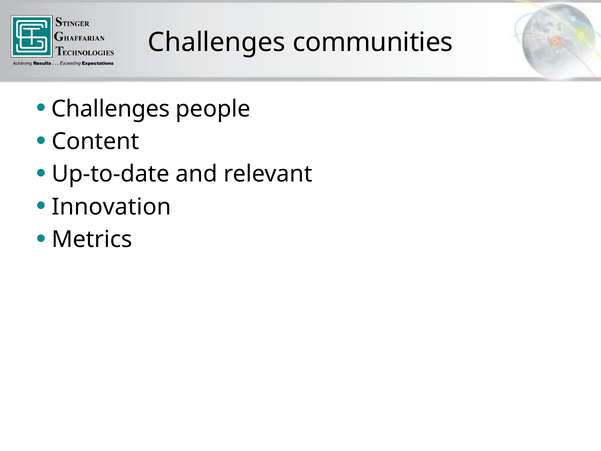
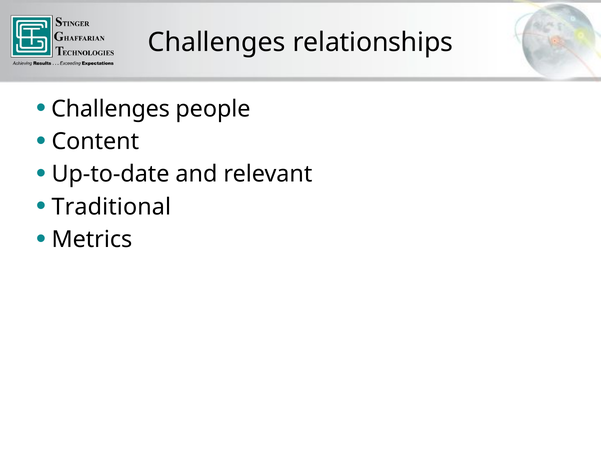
communities: communities -> relationships (373, 42)
Innovation: Innovation -> Traditional (111, 207)
